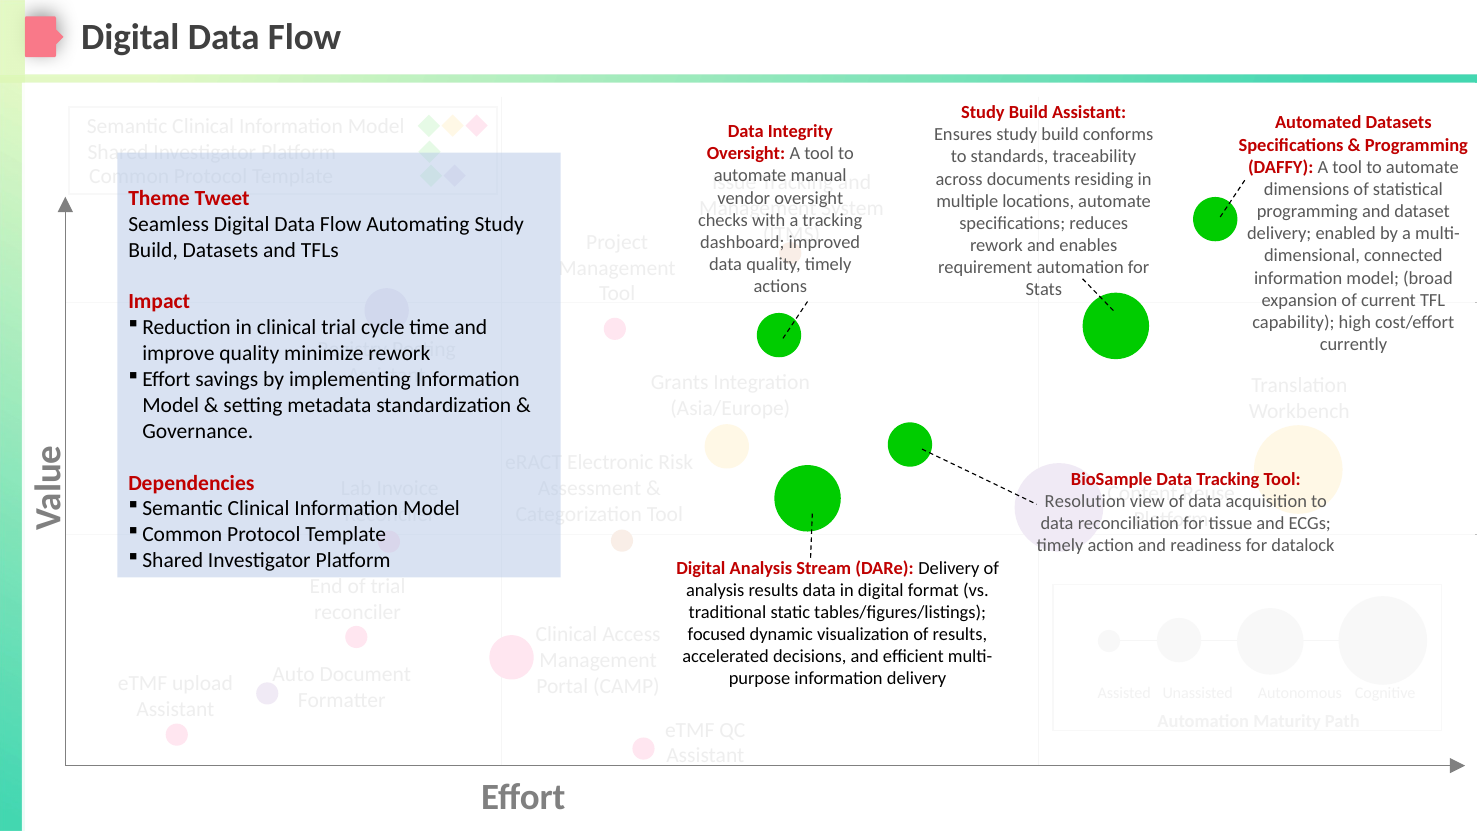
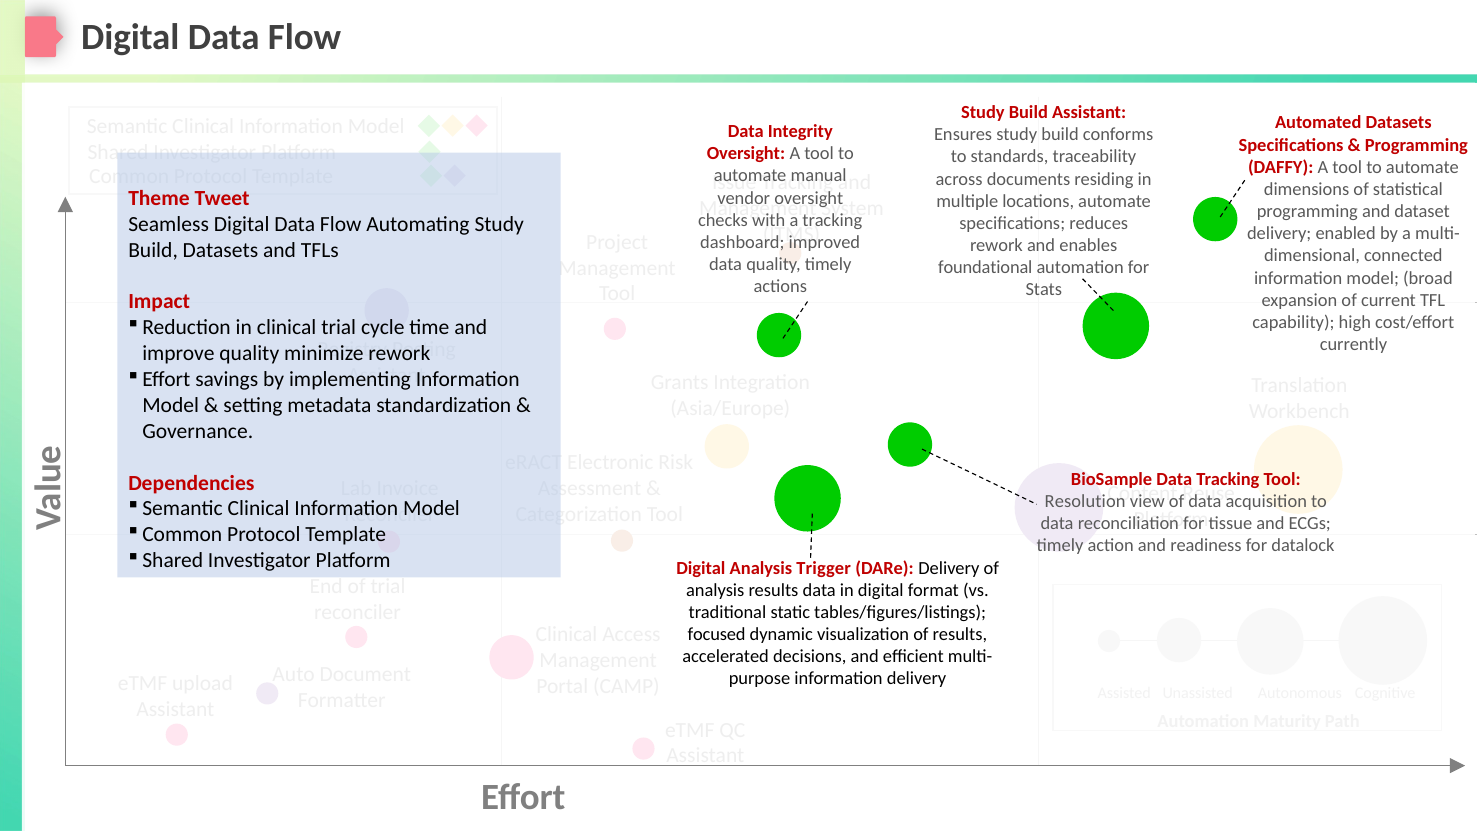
requirement: requirement -> foundational (985, 268)
Stream: Stream -> Trigger (824, 568)
